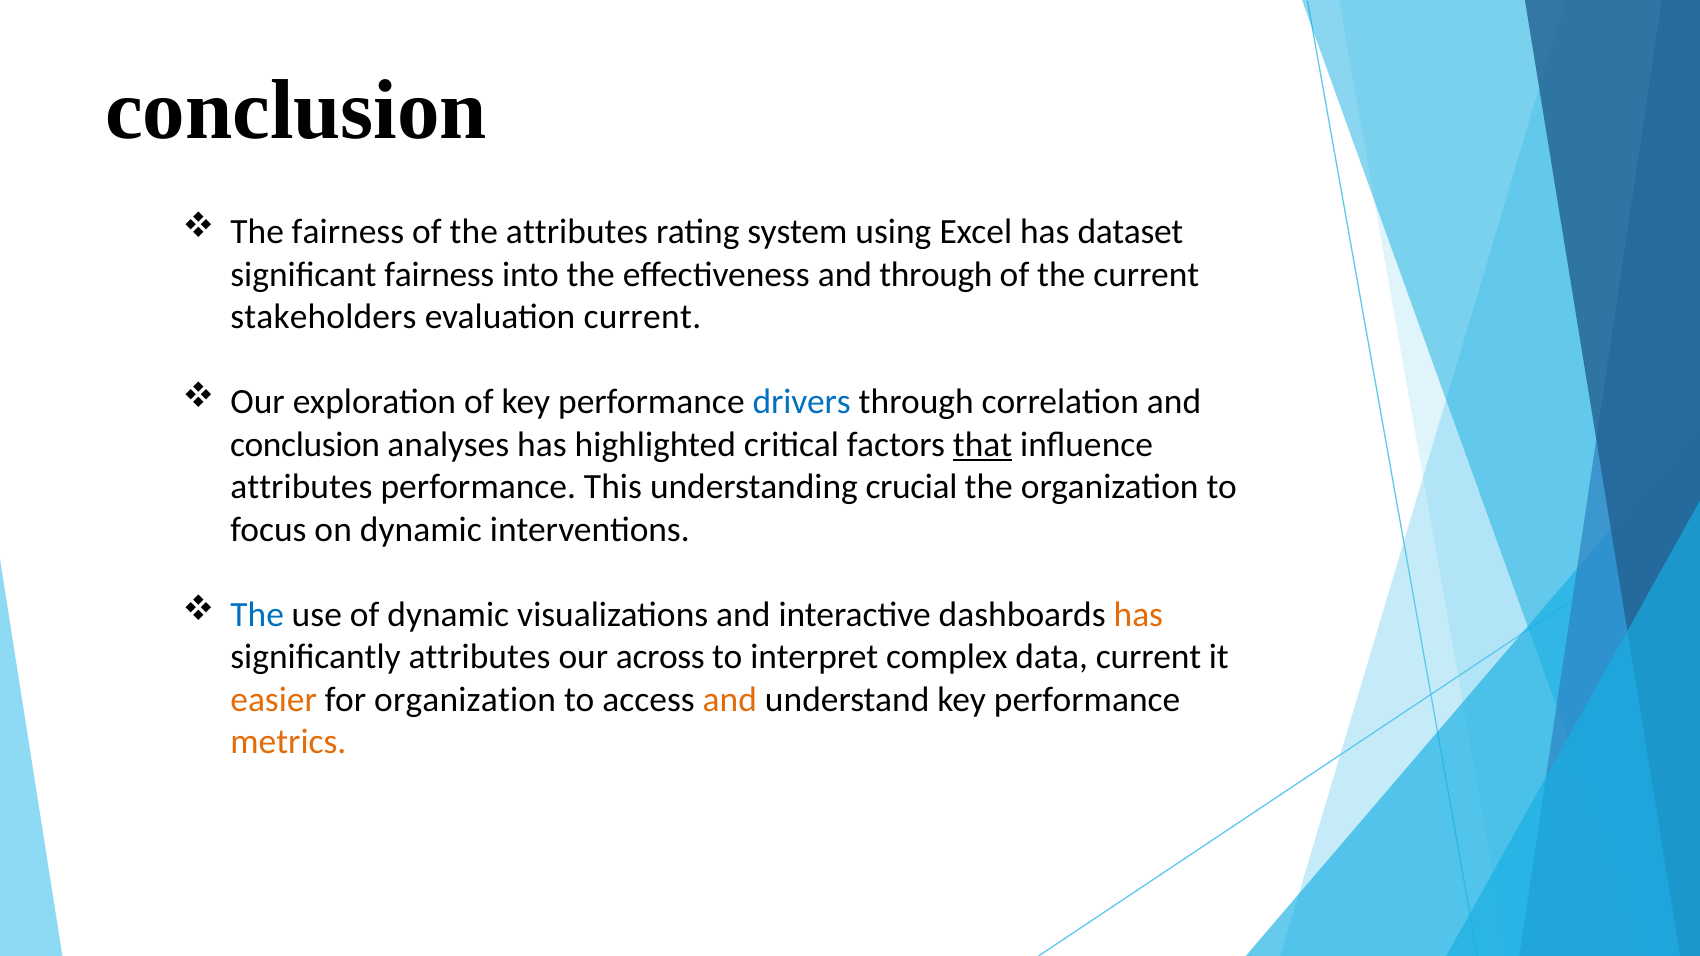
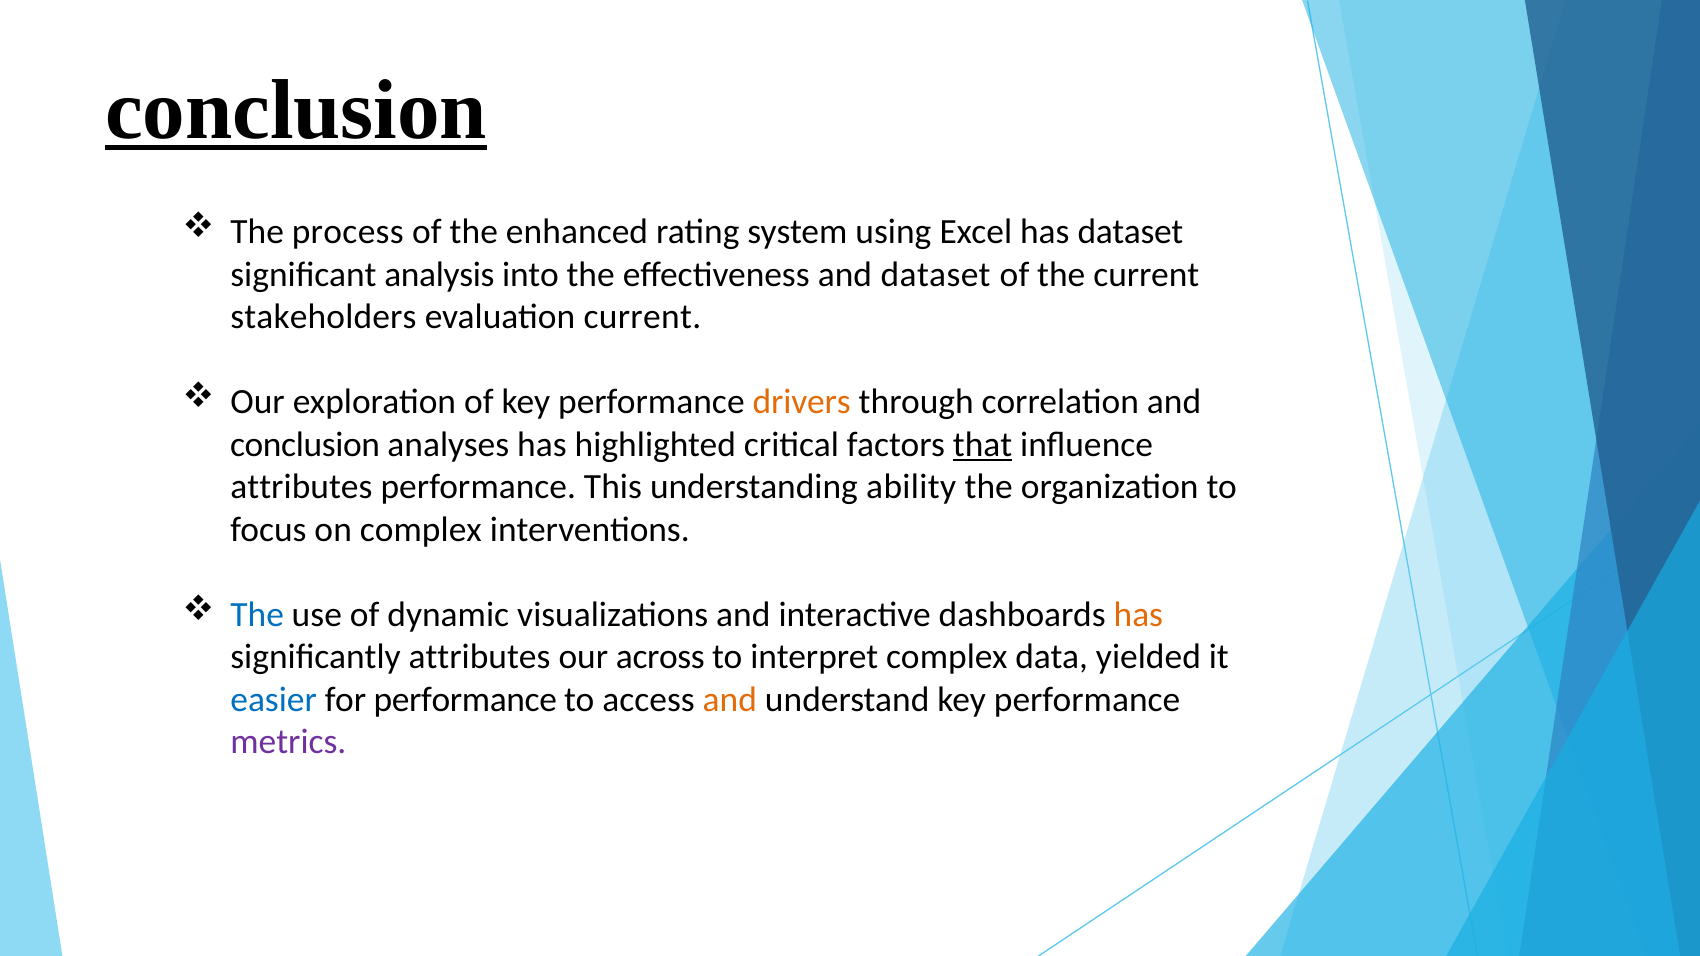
conclusion underline: none -> present (296, 111)
The fairness: fairness -> process (348, 232)
the attributes: attributes -> enhanced (577, 232)
significant fairness: fairness -> analysis (439, 274)
and through: through -> dataset (936, 274)
drivers colour: blue -> orange (802, 402)
crucial: crucial -> ability (911, 487)
on dynamic: dynamic -> complex (421, 530)
data current: current -> yielded (1148, 657)
easier colour: orange -> blue (274, 700)
for organization: organization -> performance (465, 700)
metrics colour: orange -> purple (288, 742)
